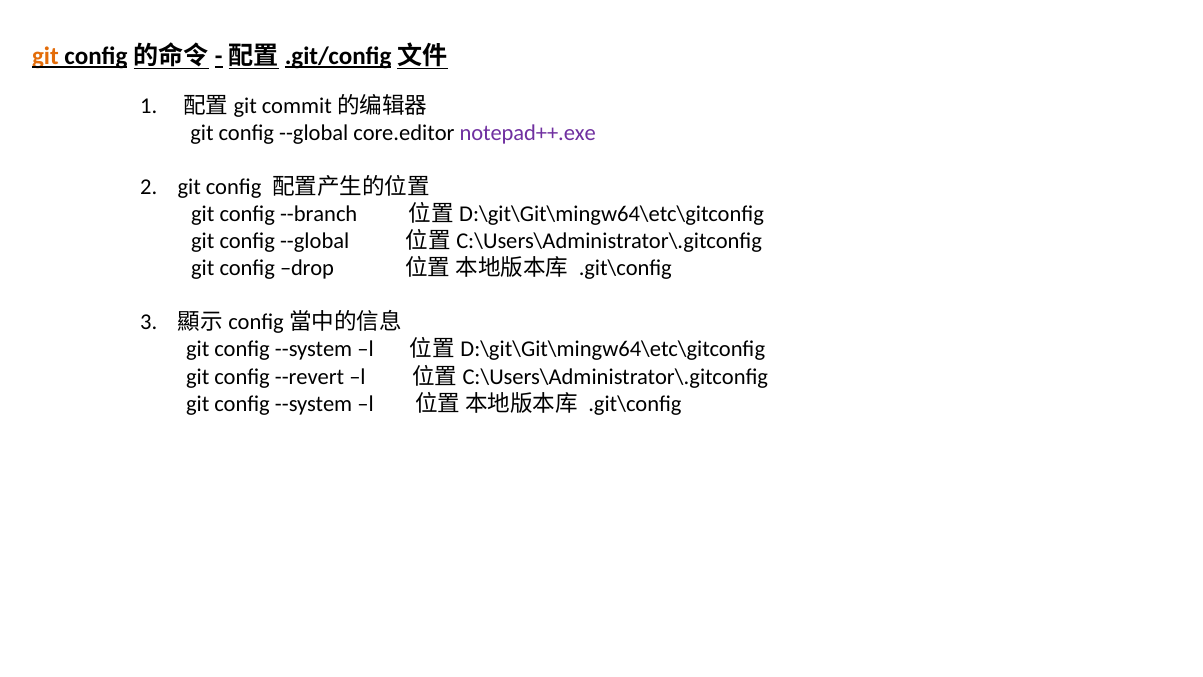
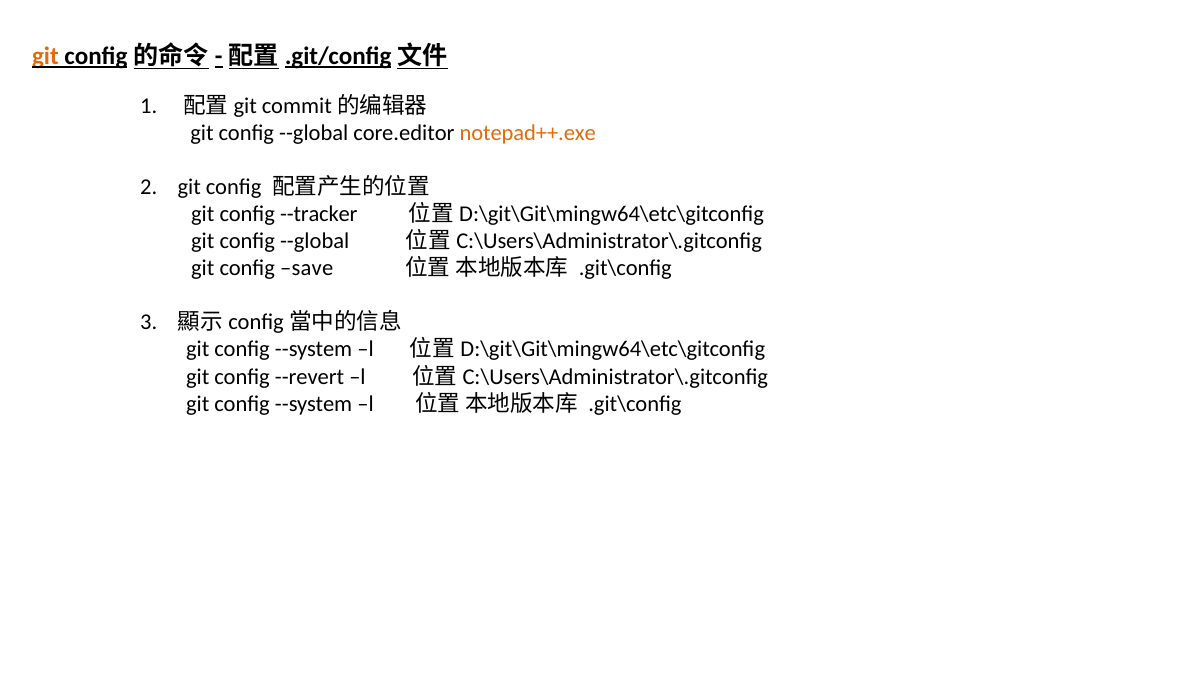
notepad++.exe colour: purple -> orange (528, 133)
--branch: --branch -> --tracker (319, 214)
drop: drop -> save (307, 268)
